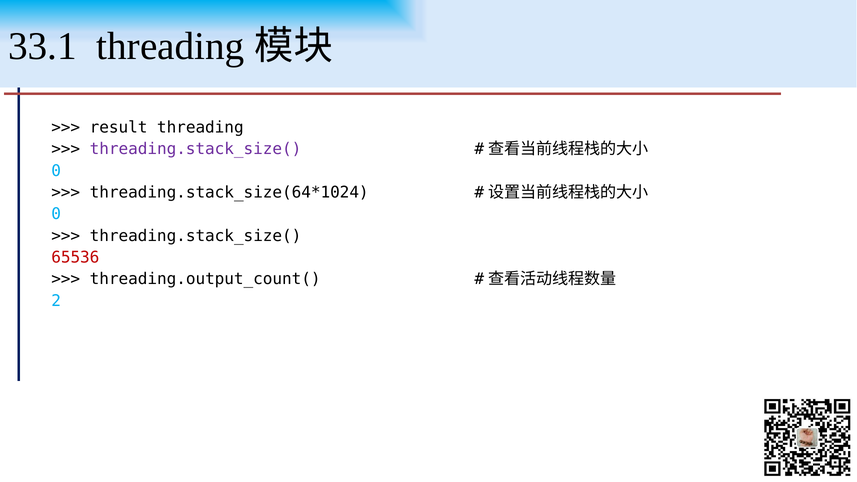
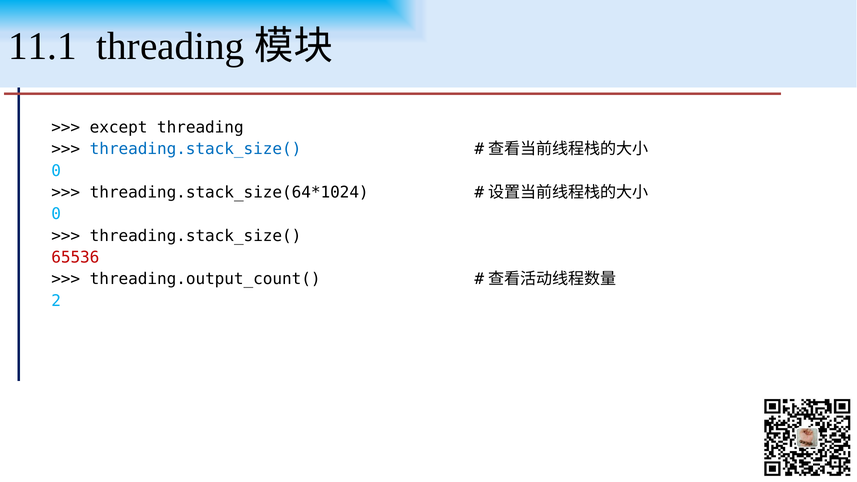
33.1: 33.1 -> 11.1 (43, 46)
result: result -> except (119, 127)
threading.stack_size( colour: purple -> blue (196, 149)
